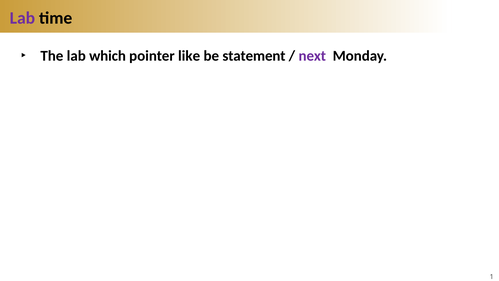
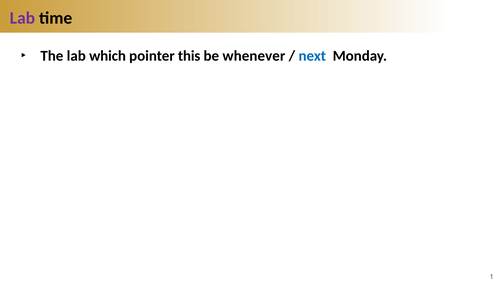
like: like -> this (189, 56)
statement: statement -> whenever (254, 56)
next colour: purple -> blue (312, 56)
